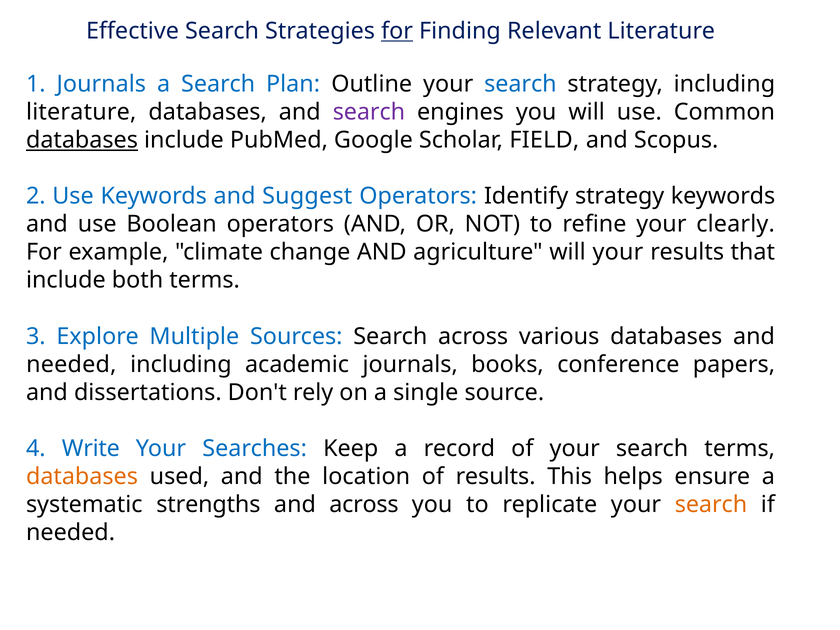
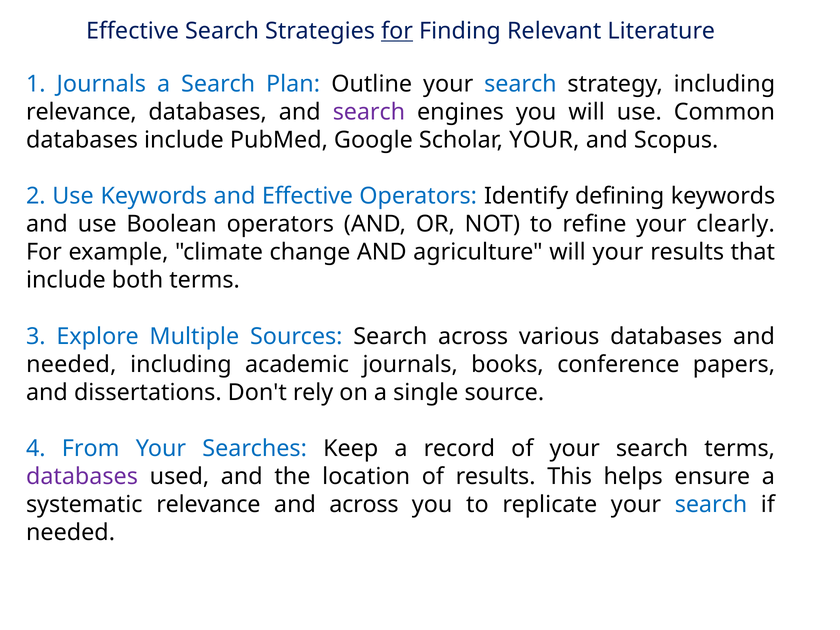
literature: literature -> relevance (81, 112)
databases underline: present -> none (82, 140)
Scholar FIELD: FIELD -> YOUR (544, 140)
and Suggest: Suggest -> Effective (307, 196)
Identify strategy: strategy -> defining (620, 196)
Write: Write -> From (91, 448)
databases colour: orange -> purple (82, 476)
systematic strengths: strengths -> relevance (208, 504)
search colour: orange -> blue (711, 504)
